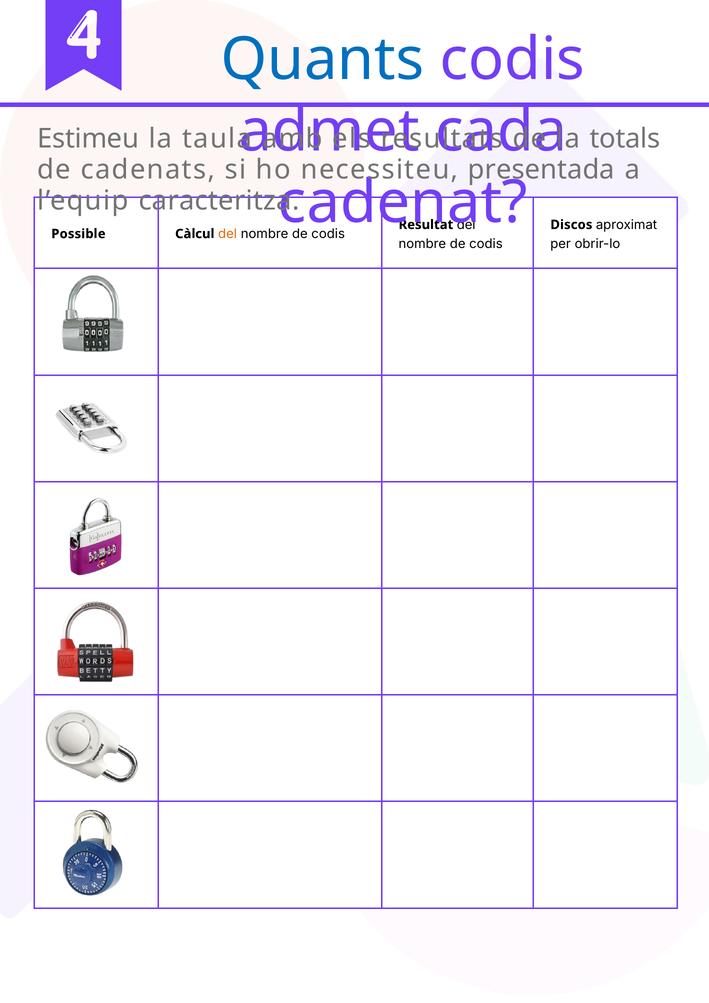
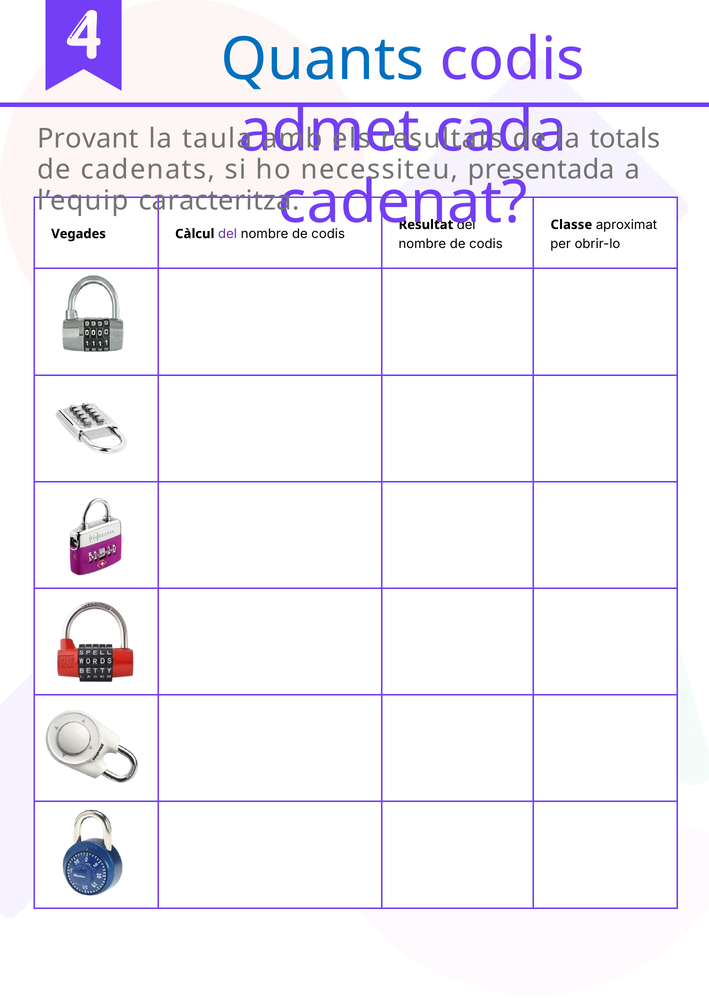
Estimeu: Estimeu -> Provant (88, 139)
Discos: Discos -> Classe (571, 225)
Possible: Possible -> Vegades (79, 234)
del colour: orange -> purple (228, 234)
